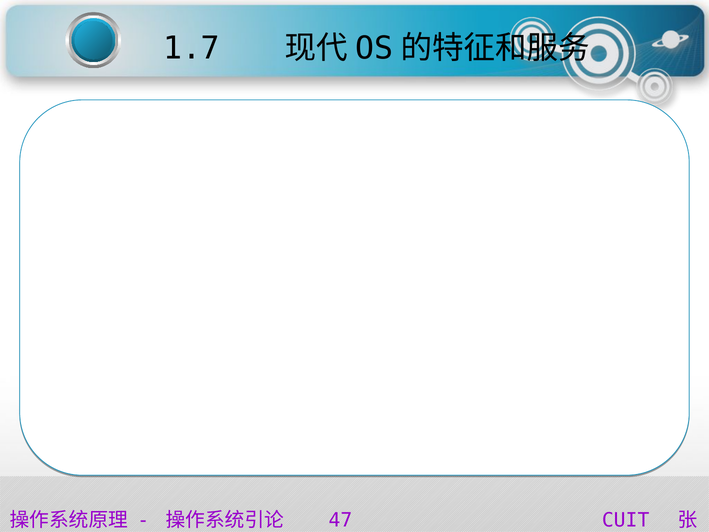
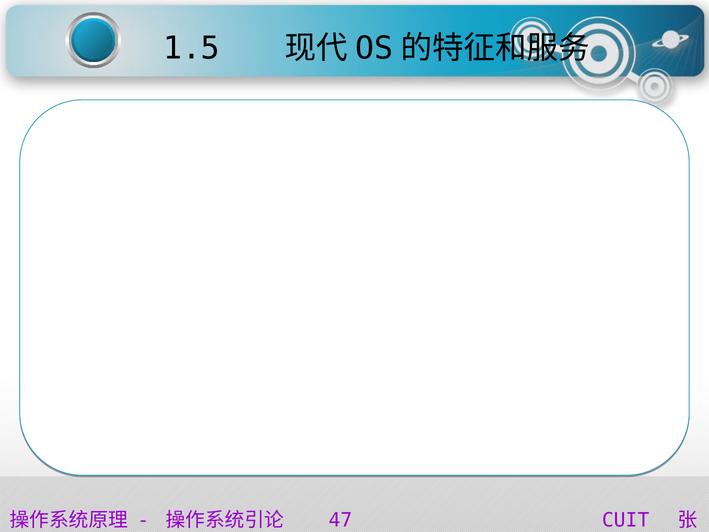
1.7: 1.7 -> 1.5 (192, 48)
